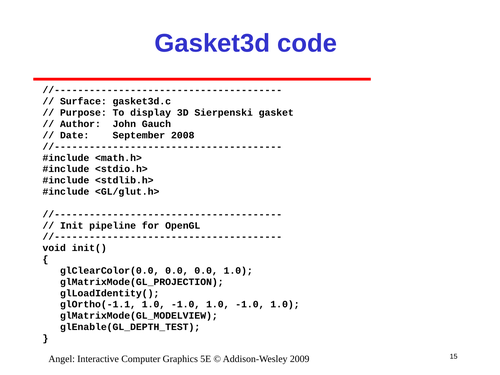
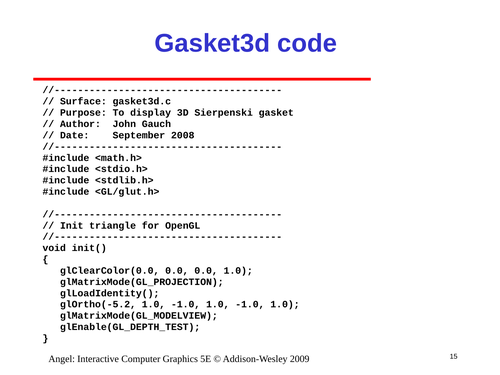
pipeline: pipeline -> triangle (113, 225)
glOrtho(-1.1: glOrtho(-1.1 -> glOrtho(-5.2 (98, 304)
